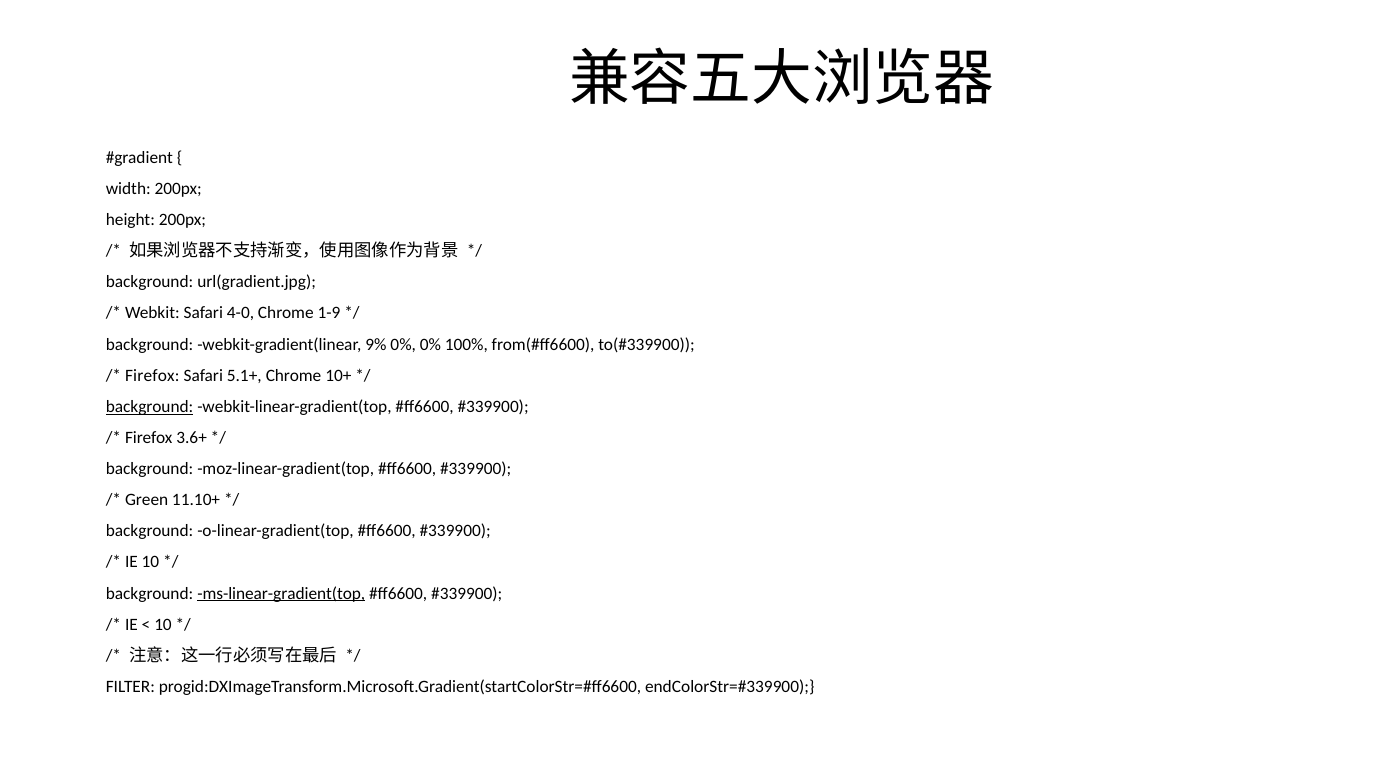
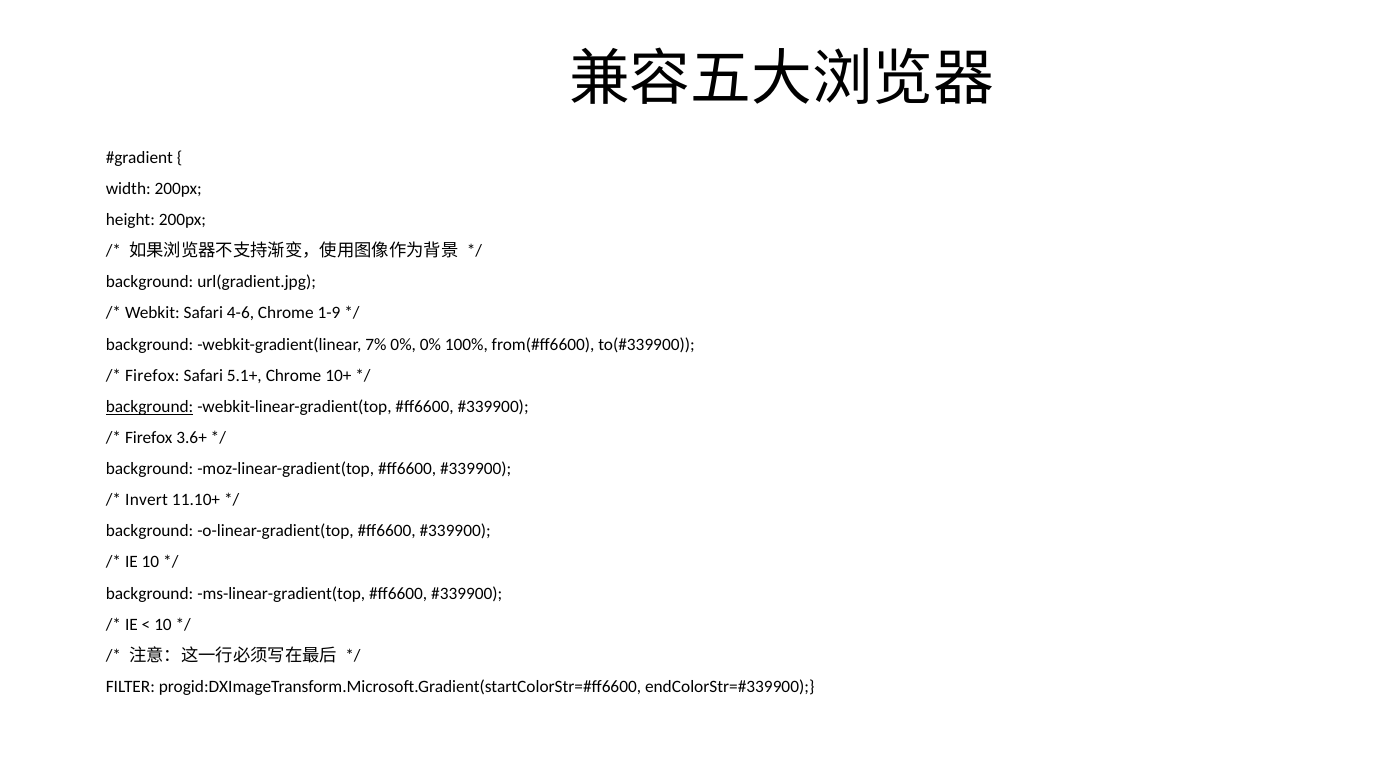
4-0: 4-0 -> 4-6 (241, 313)
9%: 9% -> 7% (376, 344)
Green: Green -> Invert (147, 500)
ms-linear-gradient(top underline: present -> none (281, 593)
